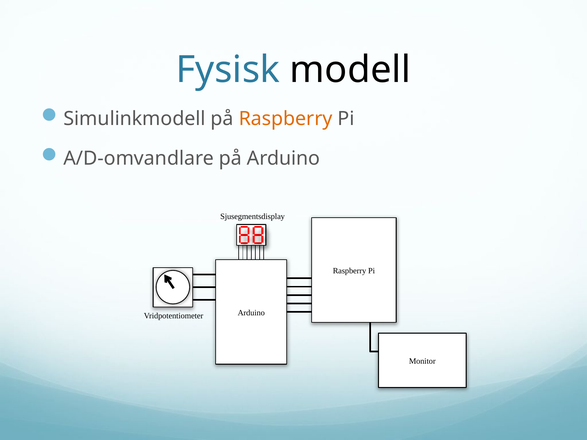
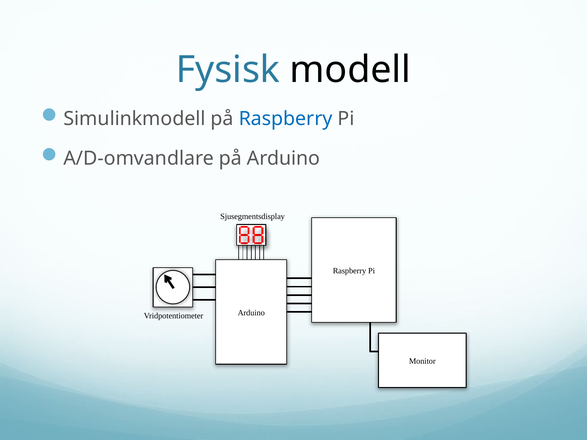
Raspberry colour: orange -> blue (286, 119)
